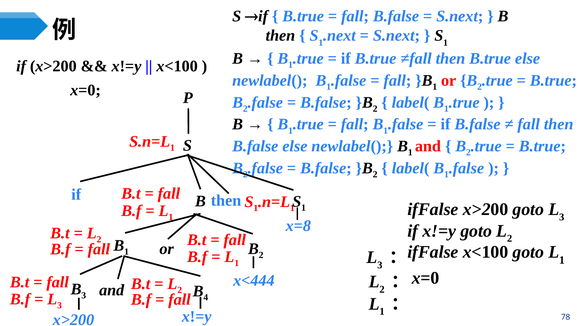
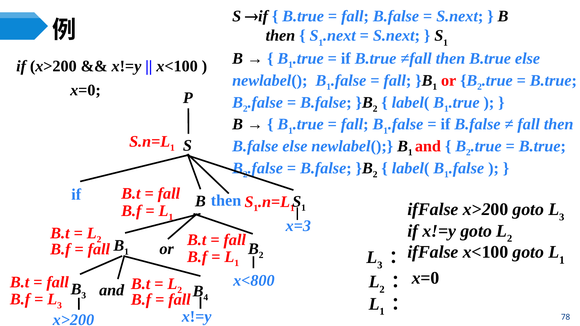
x=8: x=8 -> x=3 (298, 226)
x<444: x<444 -> x<800 (254, 281)
